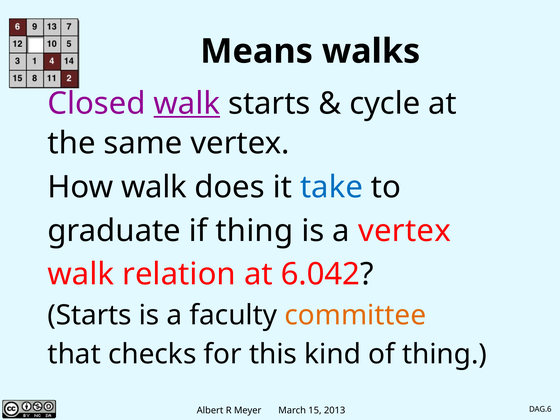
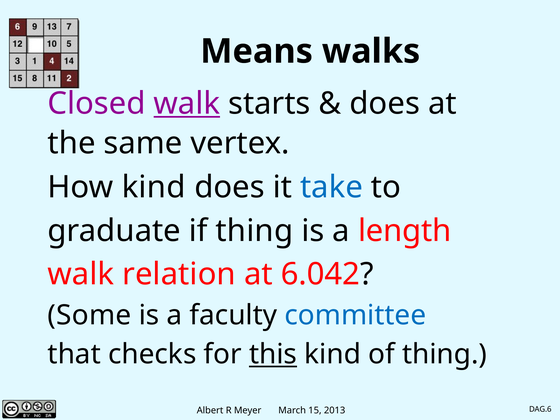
cycle: cycle -> does (385, 103)
How walk: walk -> kind (154, 187)
a vertex: vertex -> length (405, 231)
Starts: Starts -> Some (89, 315)
committee colour: orange -> blue (355, 315)
this underline: none -> present (273, 354)
